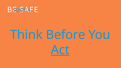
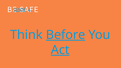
Before underline: none -> present (66, 35)
